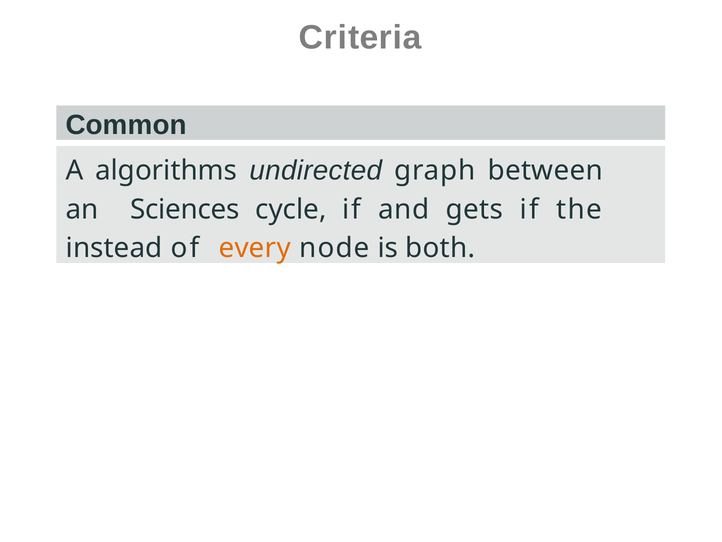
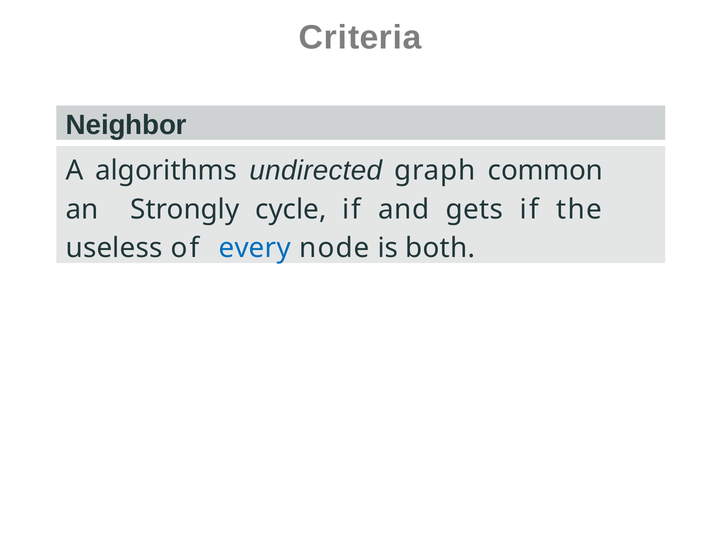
Common: Common -> Neighbor (126, 125)
between: between -> common (546, 171)
Sciences: Sciences -> Strongly (185, 209)
instead: instead -> useless (114, 248)
every colour: orange -> blue (255, 248)
